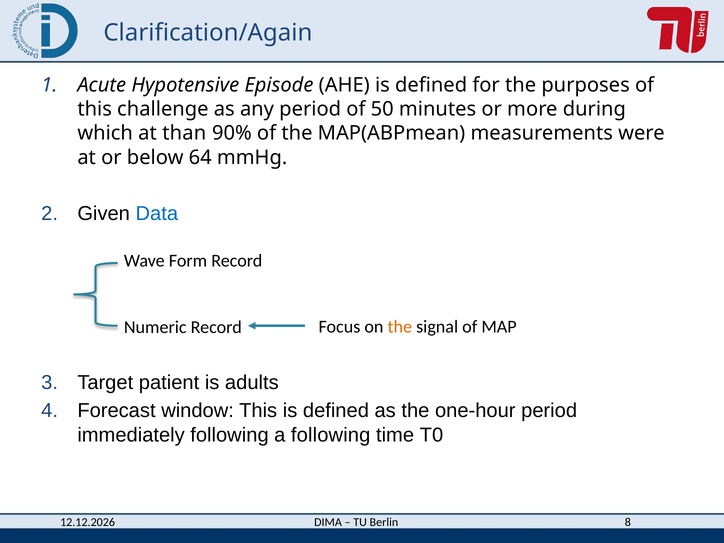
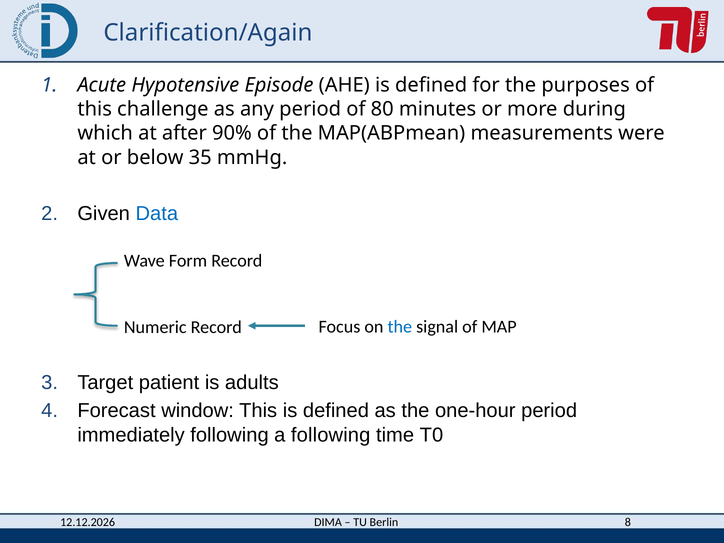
50: 50 -> 80 (382, 109)
than: than -> after (184, 133)
64: 64 -> 35 (200, 157)
the colour: orange -> blue (400, 327)
